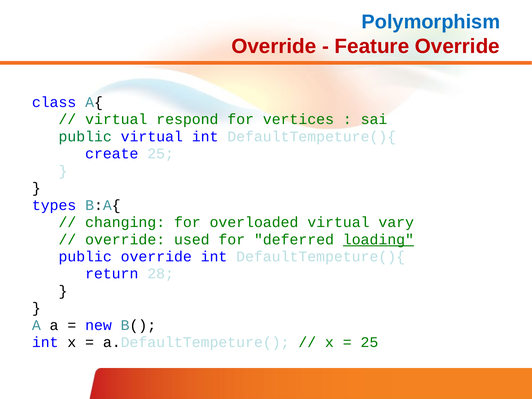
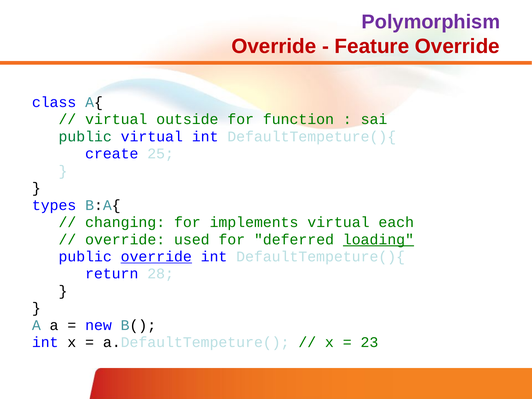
Polymorphism colour: blue -> purple (431, 22)
respond: respond -> outside (187, 119)
vertices: vertices -> function (298, 119)
overloaded: overloaded -> implements (254, 222)
vary: vary -> each (396, 222)
override underline: none -> present (156, 257)
25: 25 -> 23 (369, 342)
